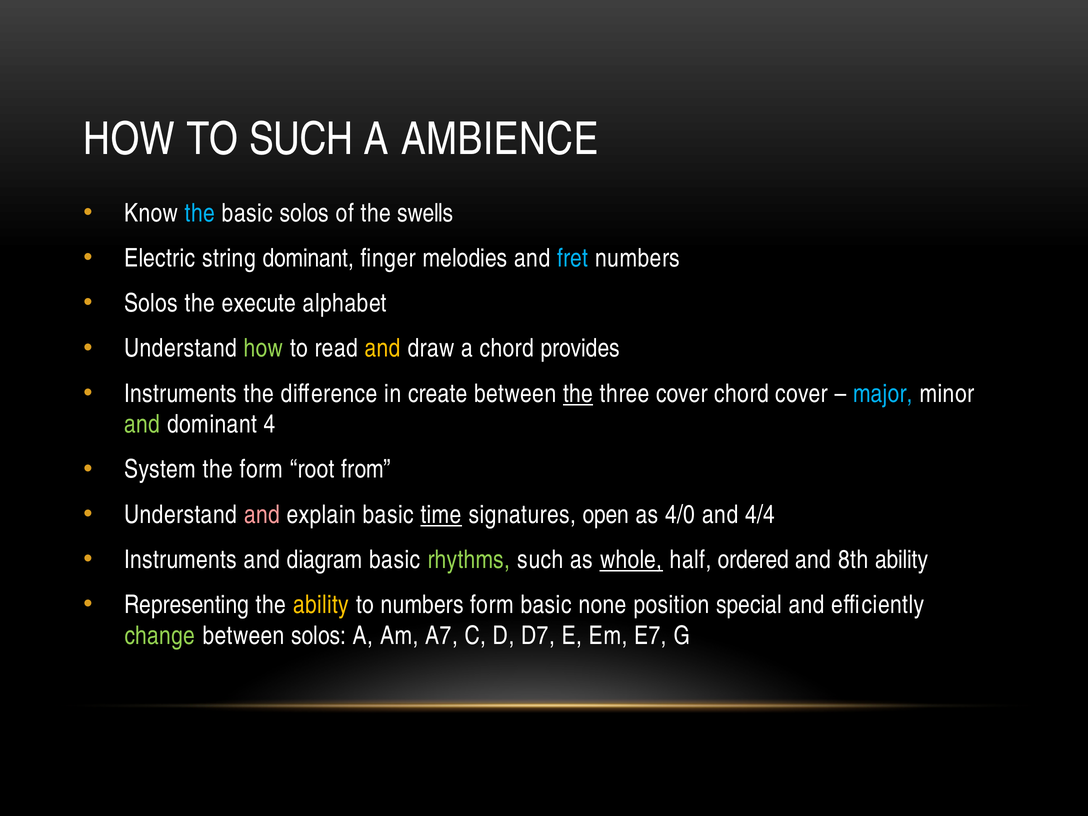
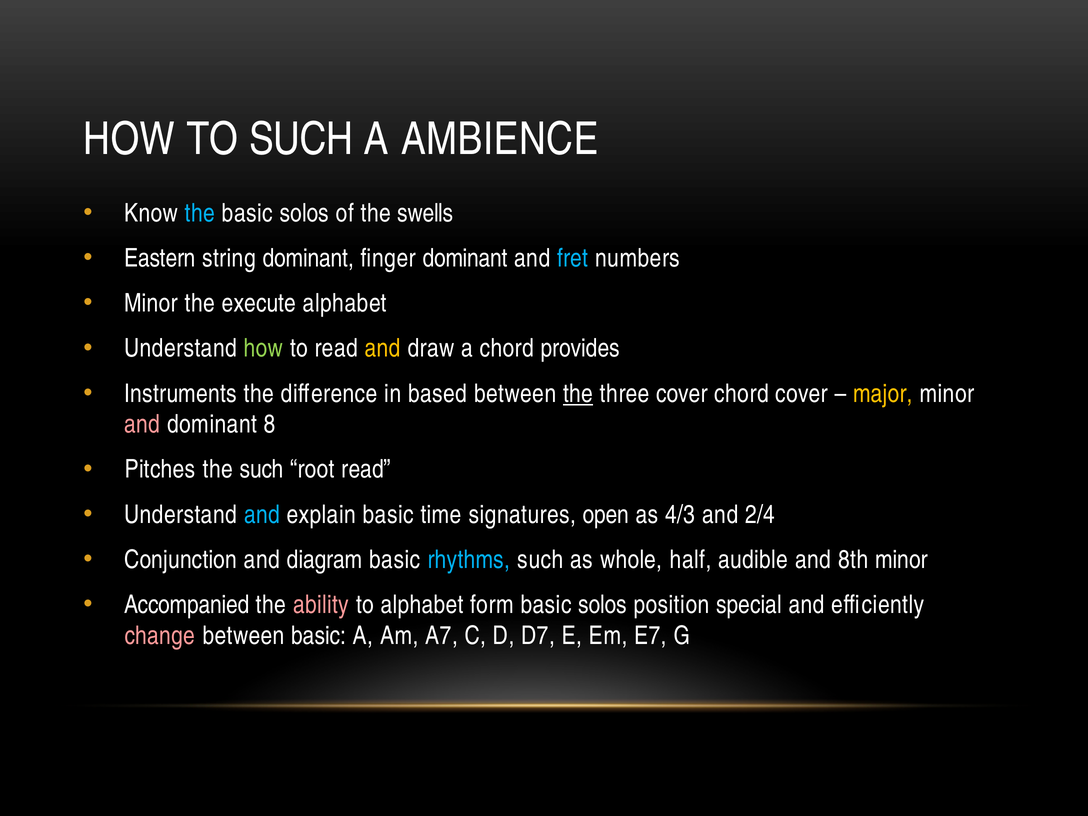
Electric: Electric -> Eastern (160, 258)
finger melodies: melodies -> dominant (465, 258)
Solos: Solos -> Minor (151, 303)
create: create -> based (438, 394)
major colour: light blue -> yellow (883, 394)
and colour: light green -> pink (142, 424)
4: 4 -> 8 (270, 424)
System: System -> Pitches (160, 470)
the form: form -> such (262, 470)
root from: from -> read (366, 470)
and colour: pink -> light blue (262, 515)
time underline: present -> none (441, 515)
4/0: 4/0 -> 4/3 (680, 515)
4/4: 4/4 -> 2/4 (760, 515)
Instruments: Instruments -> Conjunction (181, 560)
rhythms colour: light green -> light blue (469, 560)
whole underline: present -> none (631, 560)
ordered: ordered -> audible (753, 560)
8th ability: ability -> minor (901, 560)
Representing: Representing -> Accompanied (187, 605)
ability colour: yellow -> pink (321, 605)
to numbers: numbers -> alphabet (422, 605)
form basic none: none -> solos (603, 605)
change colour: light green -> pink (160, 636)
between solos: solos -> basic (319, 636)
